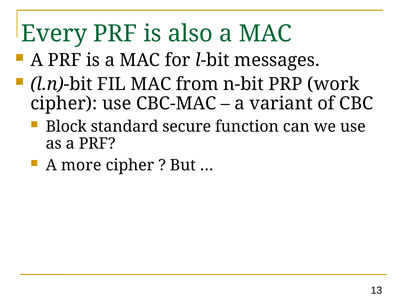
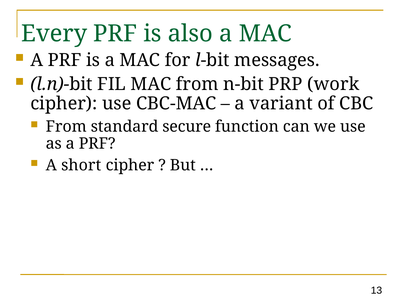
Block: Block -> From (66, 127)
more: more -> short (81, 165)
